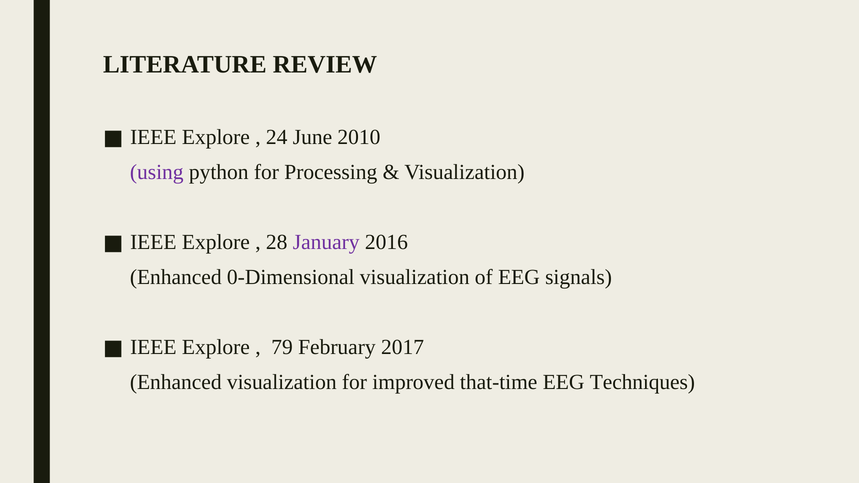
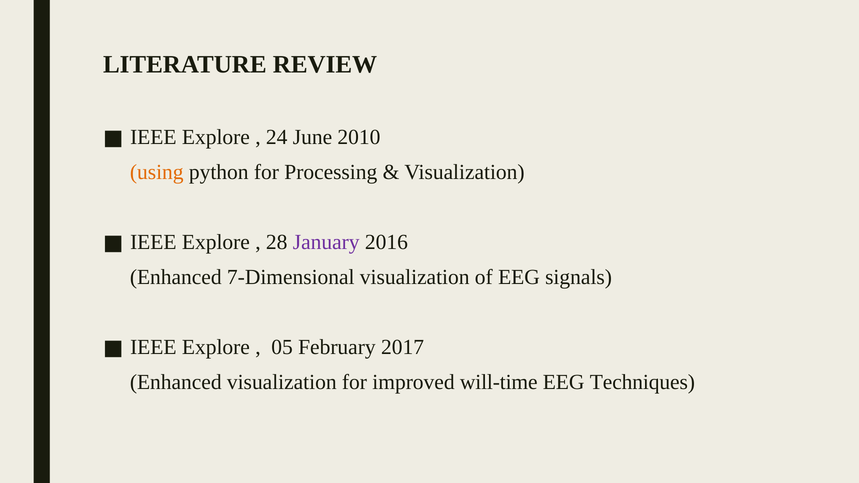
using colour: purple -> orange (157, 172)
0-Dimensional: 0-Dimensional -> 7-Dimensional (291, 277)
79: 79 -> 05 (282, 347)
that-time: that-time -> will-time (499, 382)
